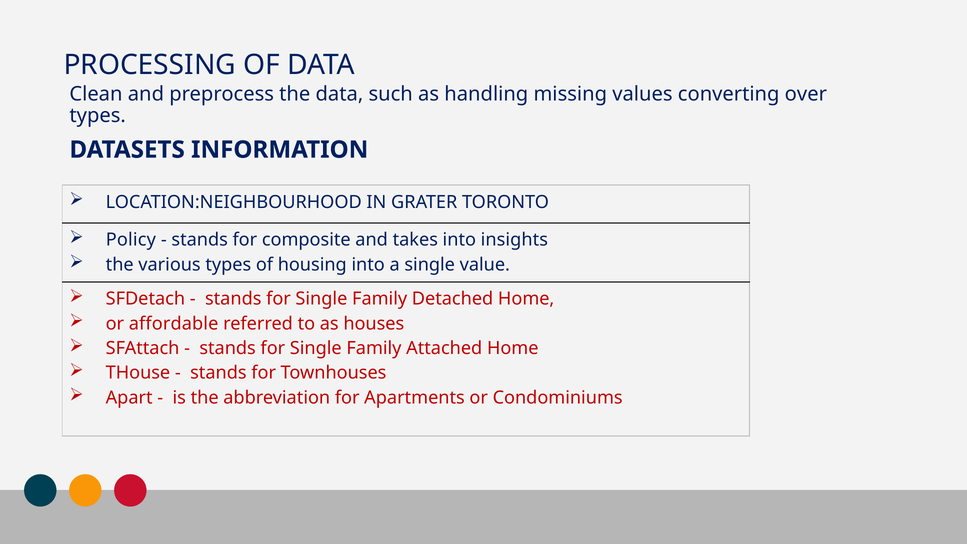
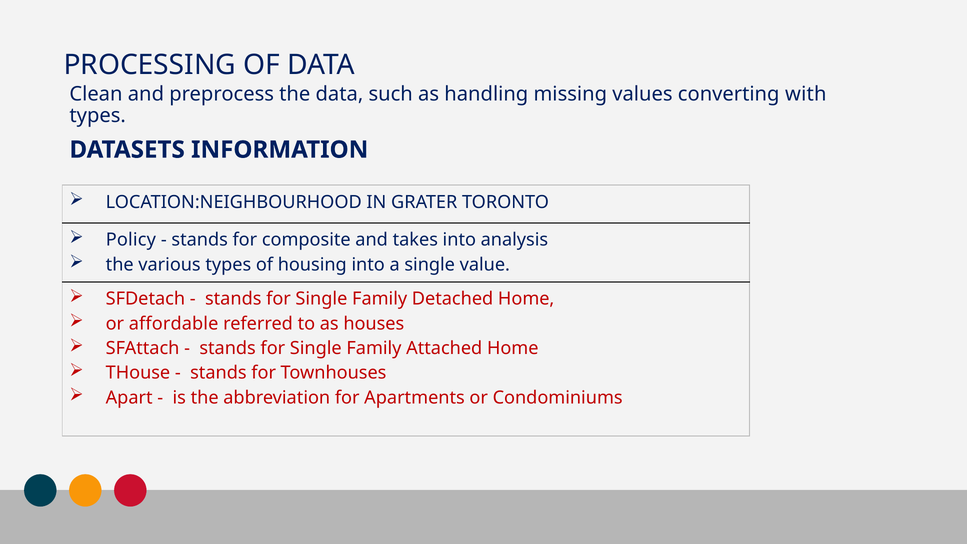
over: over -> with (806, 94)
insights: insights -> analysis (514, 240)
